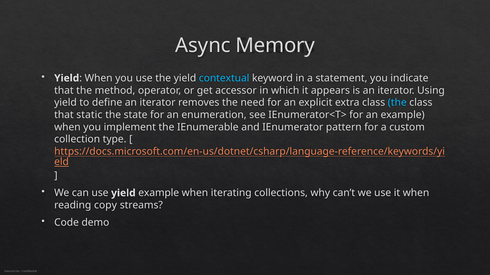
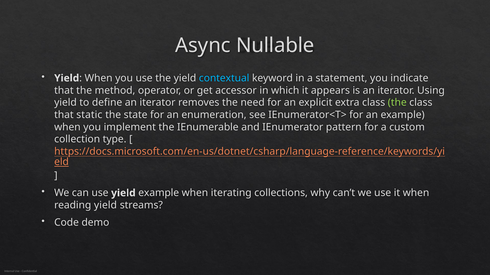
Memory: Memory -> Nullable (275, 45)
the colour: light blue -> light green (397, 103)
reading copy: copy -> yield (105, 206)
